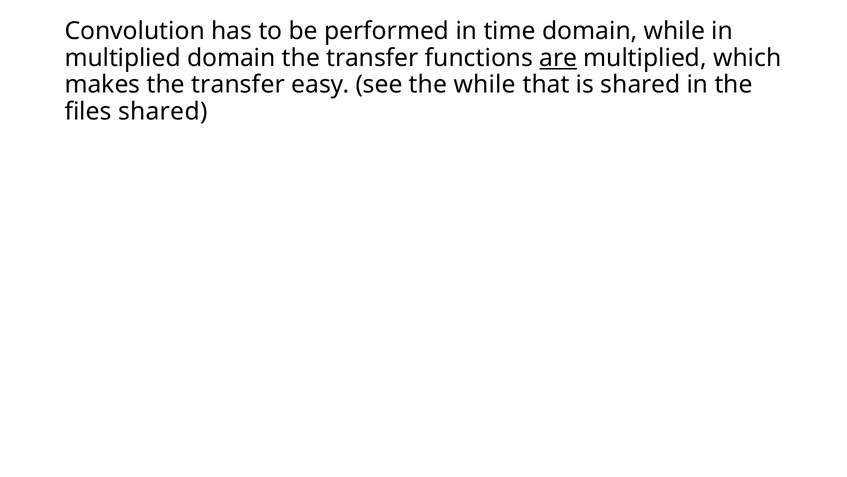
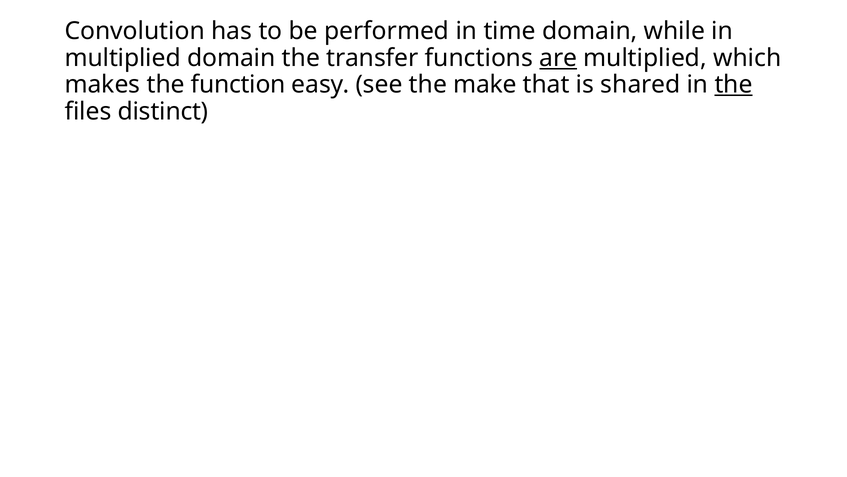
makes the transfer: transfer -> function (238, 85)
the while: while -> make (485, 85)
the underline: none -> present (734, 85)
files shared: shared -> distinct (163, 111)
